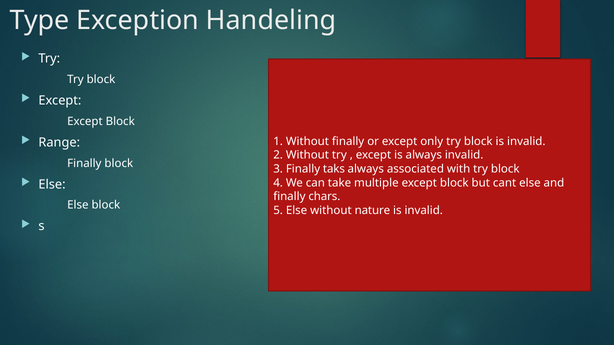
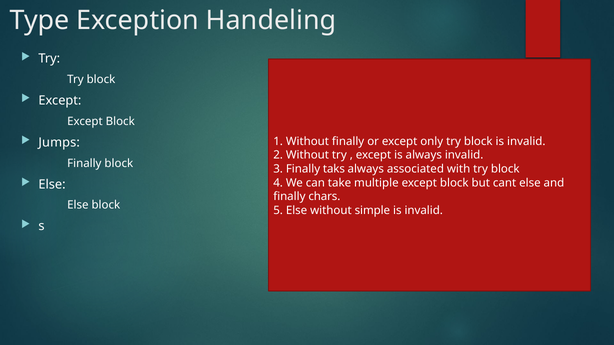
Range: Range -> Jumps (59, 143)
nature: nature -> simple (372, 211)
